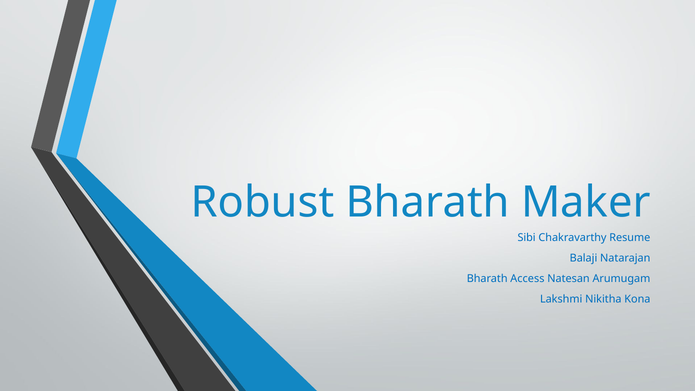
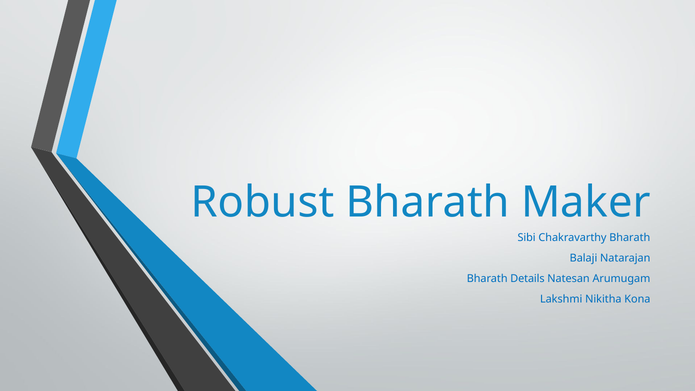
Chakravarthy Resume: Resume -> Bharath (630, 238)
Access: Access -> Details (527, 279)
